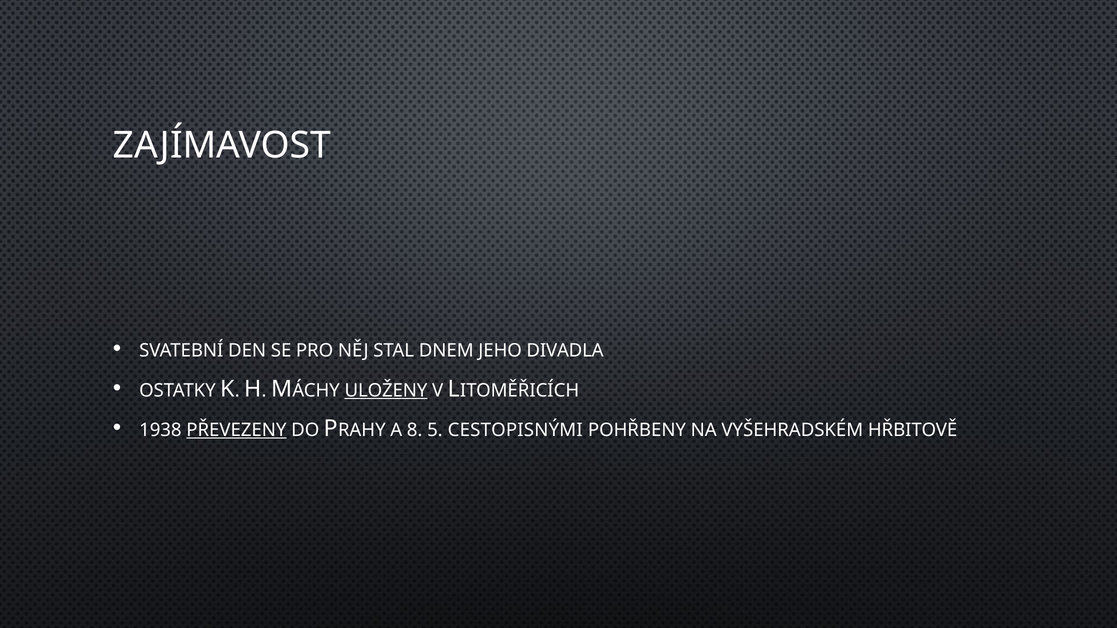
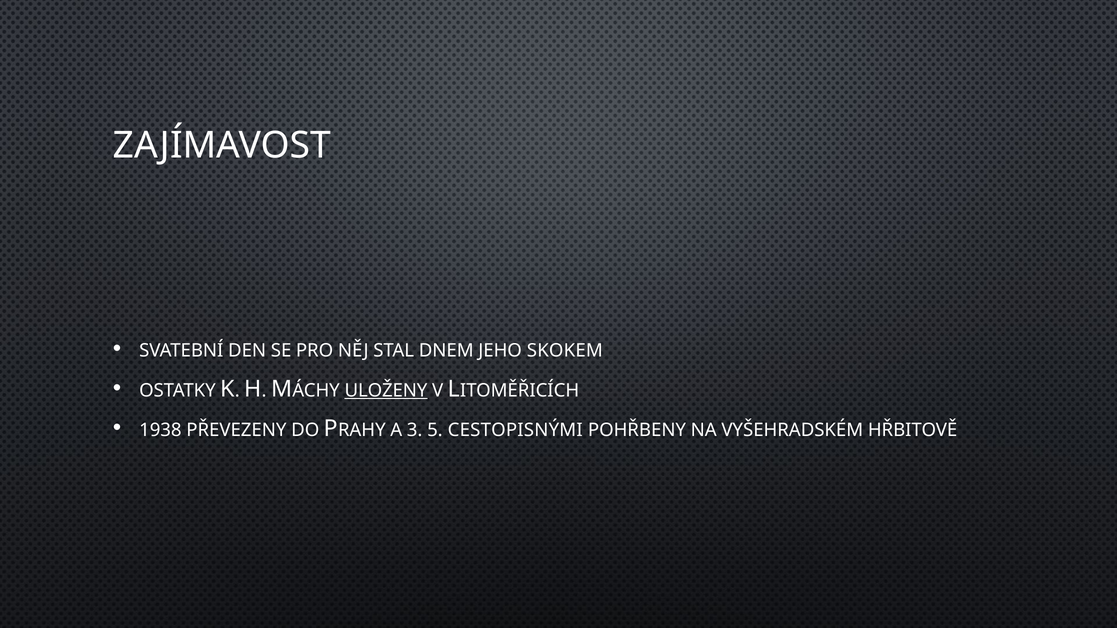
DIVADLA: DIVADLA -> SKOKEM (565, 351)
PŘEVEZENY underline: present -> none (236, 430)
8: 8 -> 3 (415, 430)
